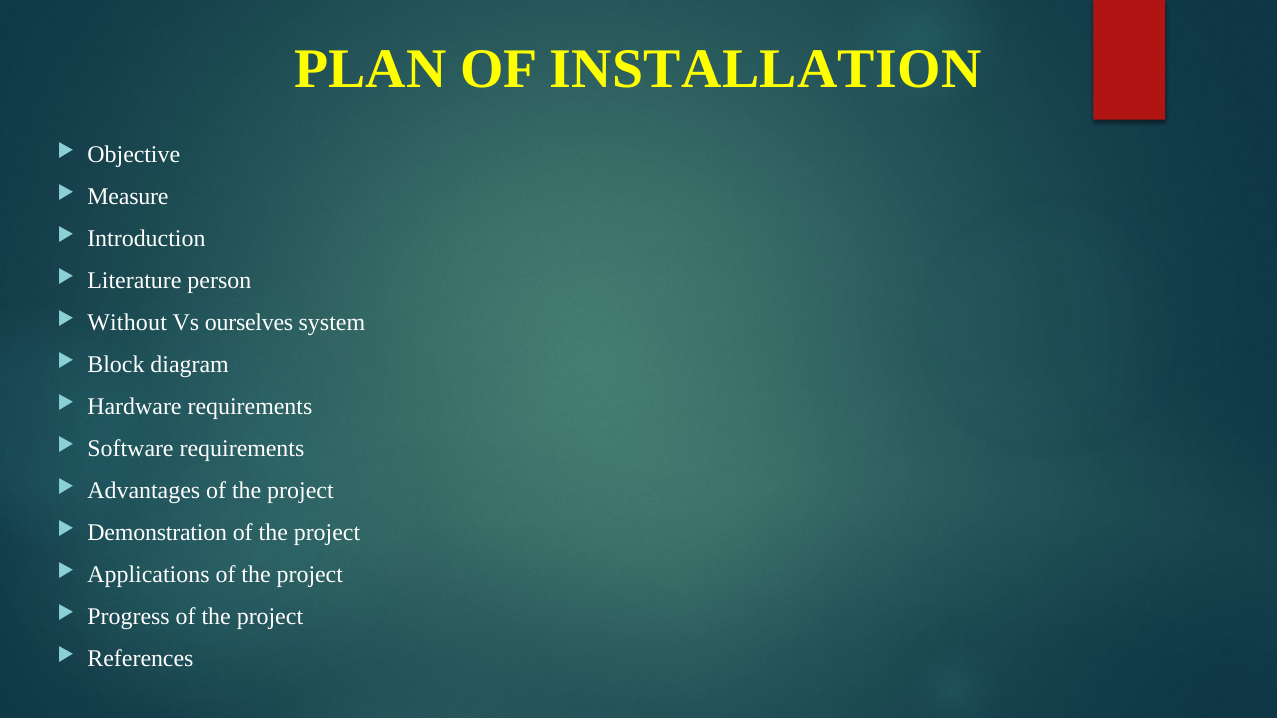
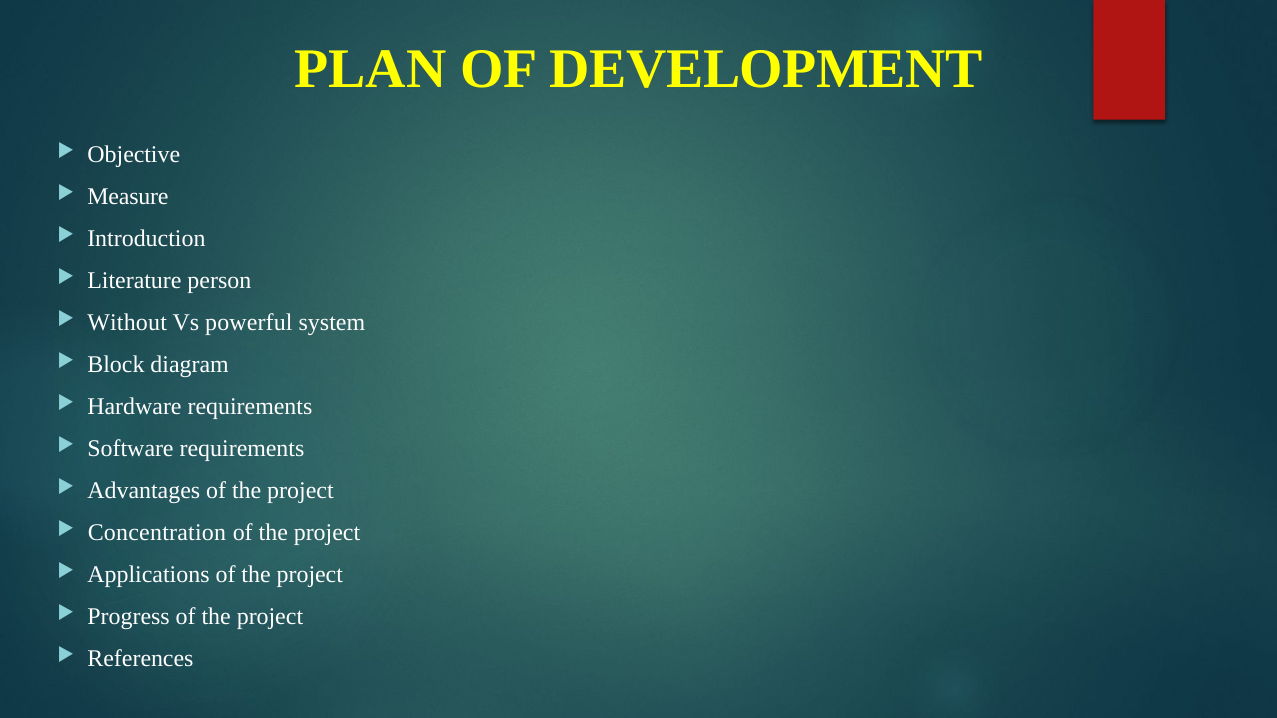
INSTALLATION: INSTALLATION -> DEVELOPMENT (766, 69)
ourselves: ourselves -> powerful (249, 323)
Demonstration: Demonstration -> Concentration (157, 533)
